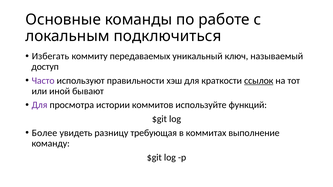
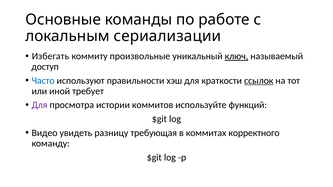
подключиться: подключиться -> сериализации (167, 36)
передаваемых: передаваемых -> произвольные (140, 56)
ключ underline: none -> present (236, 56)
Часто colour: purple -> blue (43, 81)
бывают: бывают -> требует (88, 91)
Более: Более -> Видео (45, 133)
выполнение: выполнение -> корректного (254, 133)
